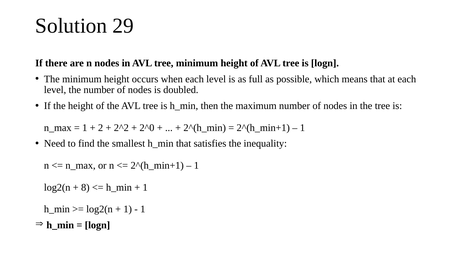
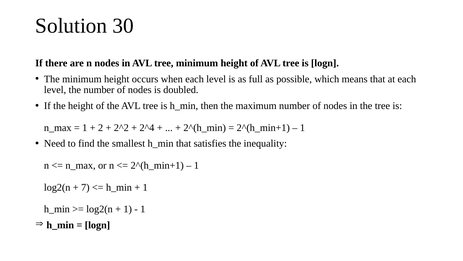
29: 29 -> 30 (123, 26)
2^0: 2^0 -> 2^4 (147, 127)
8: 8 -> 7 (85, 187)
